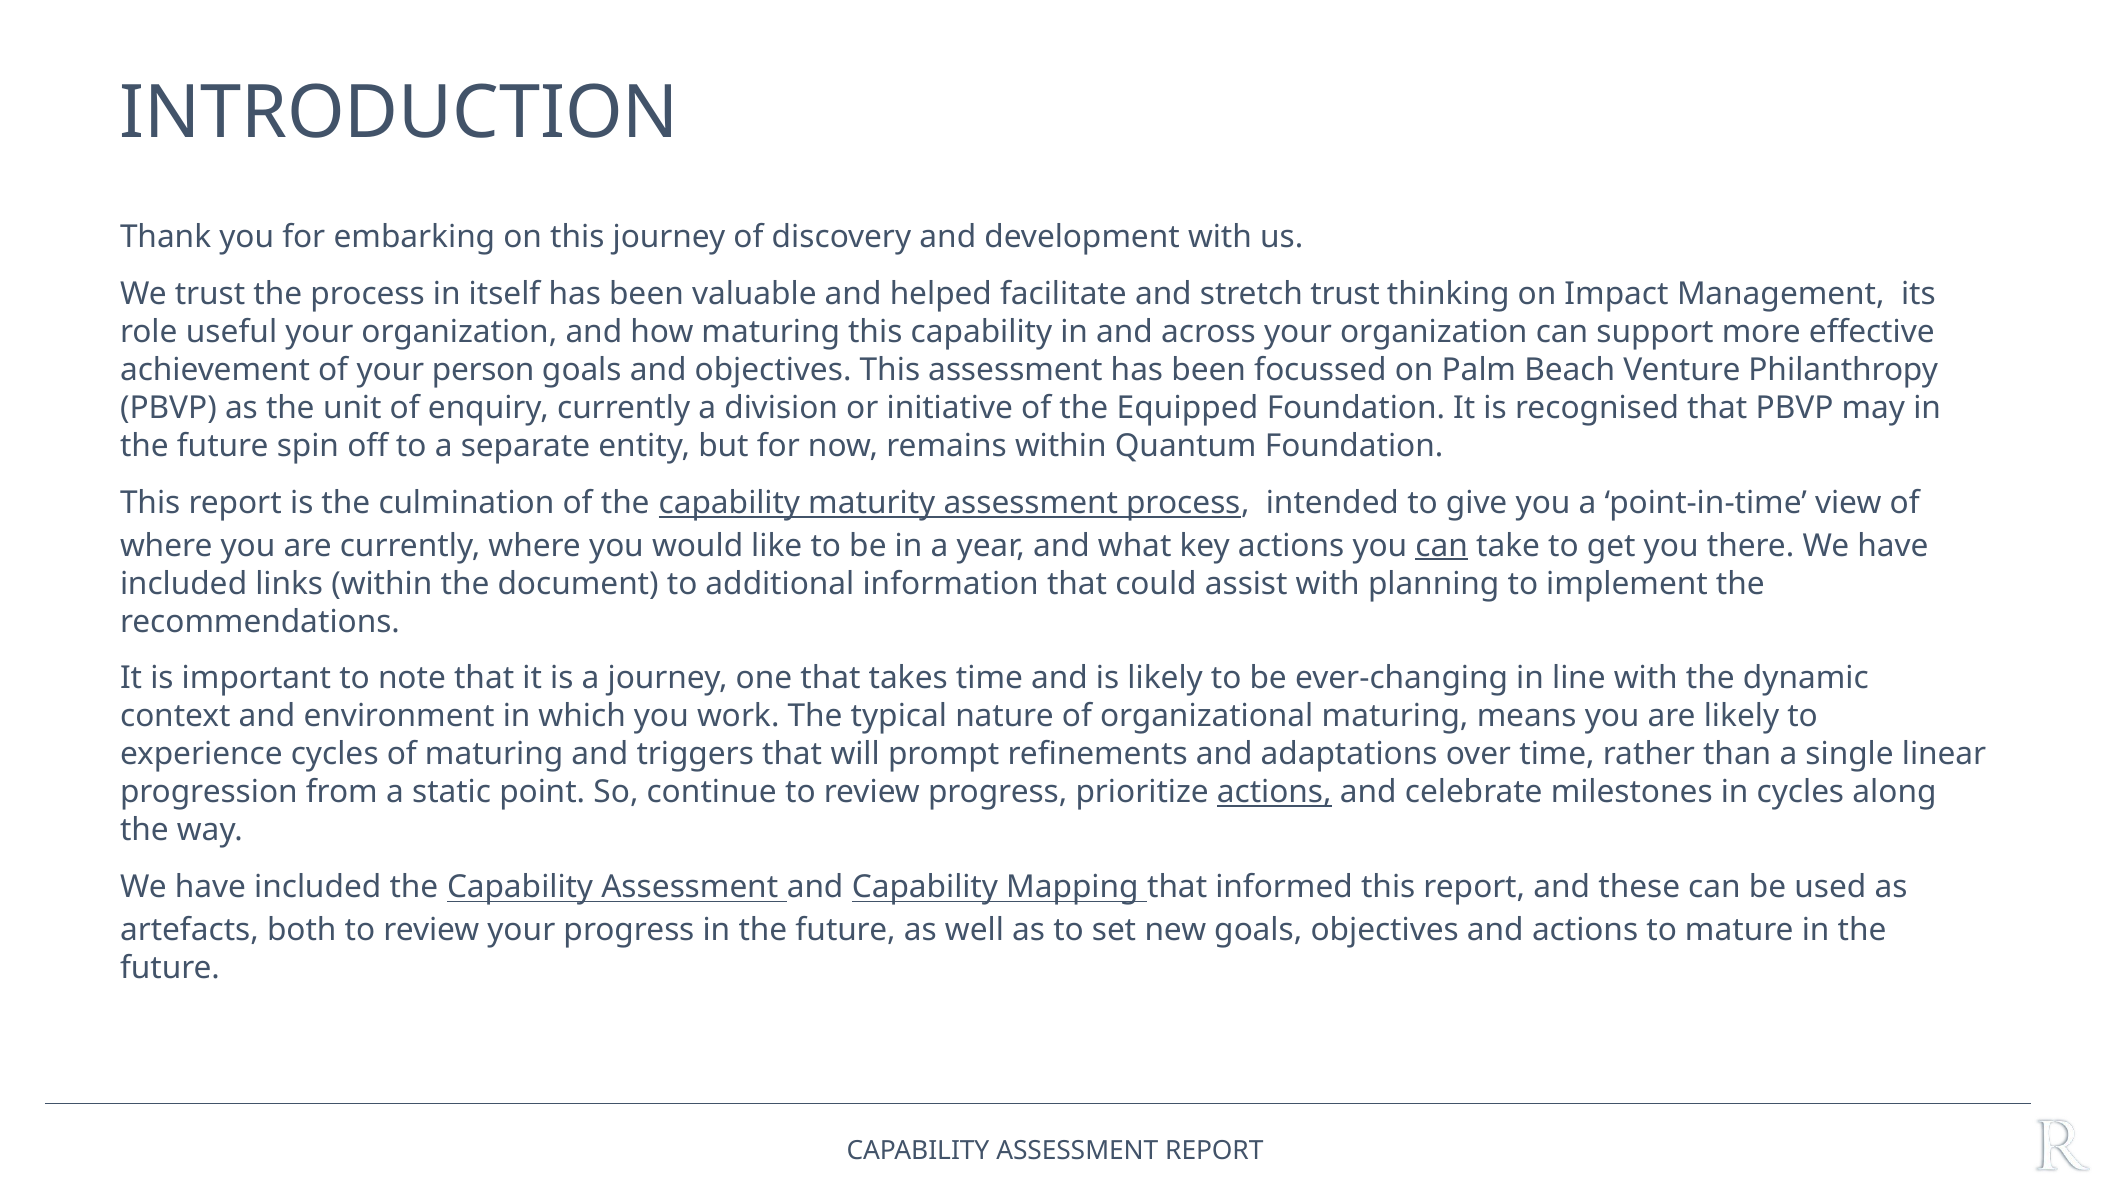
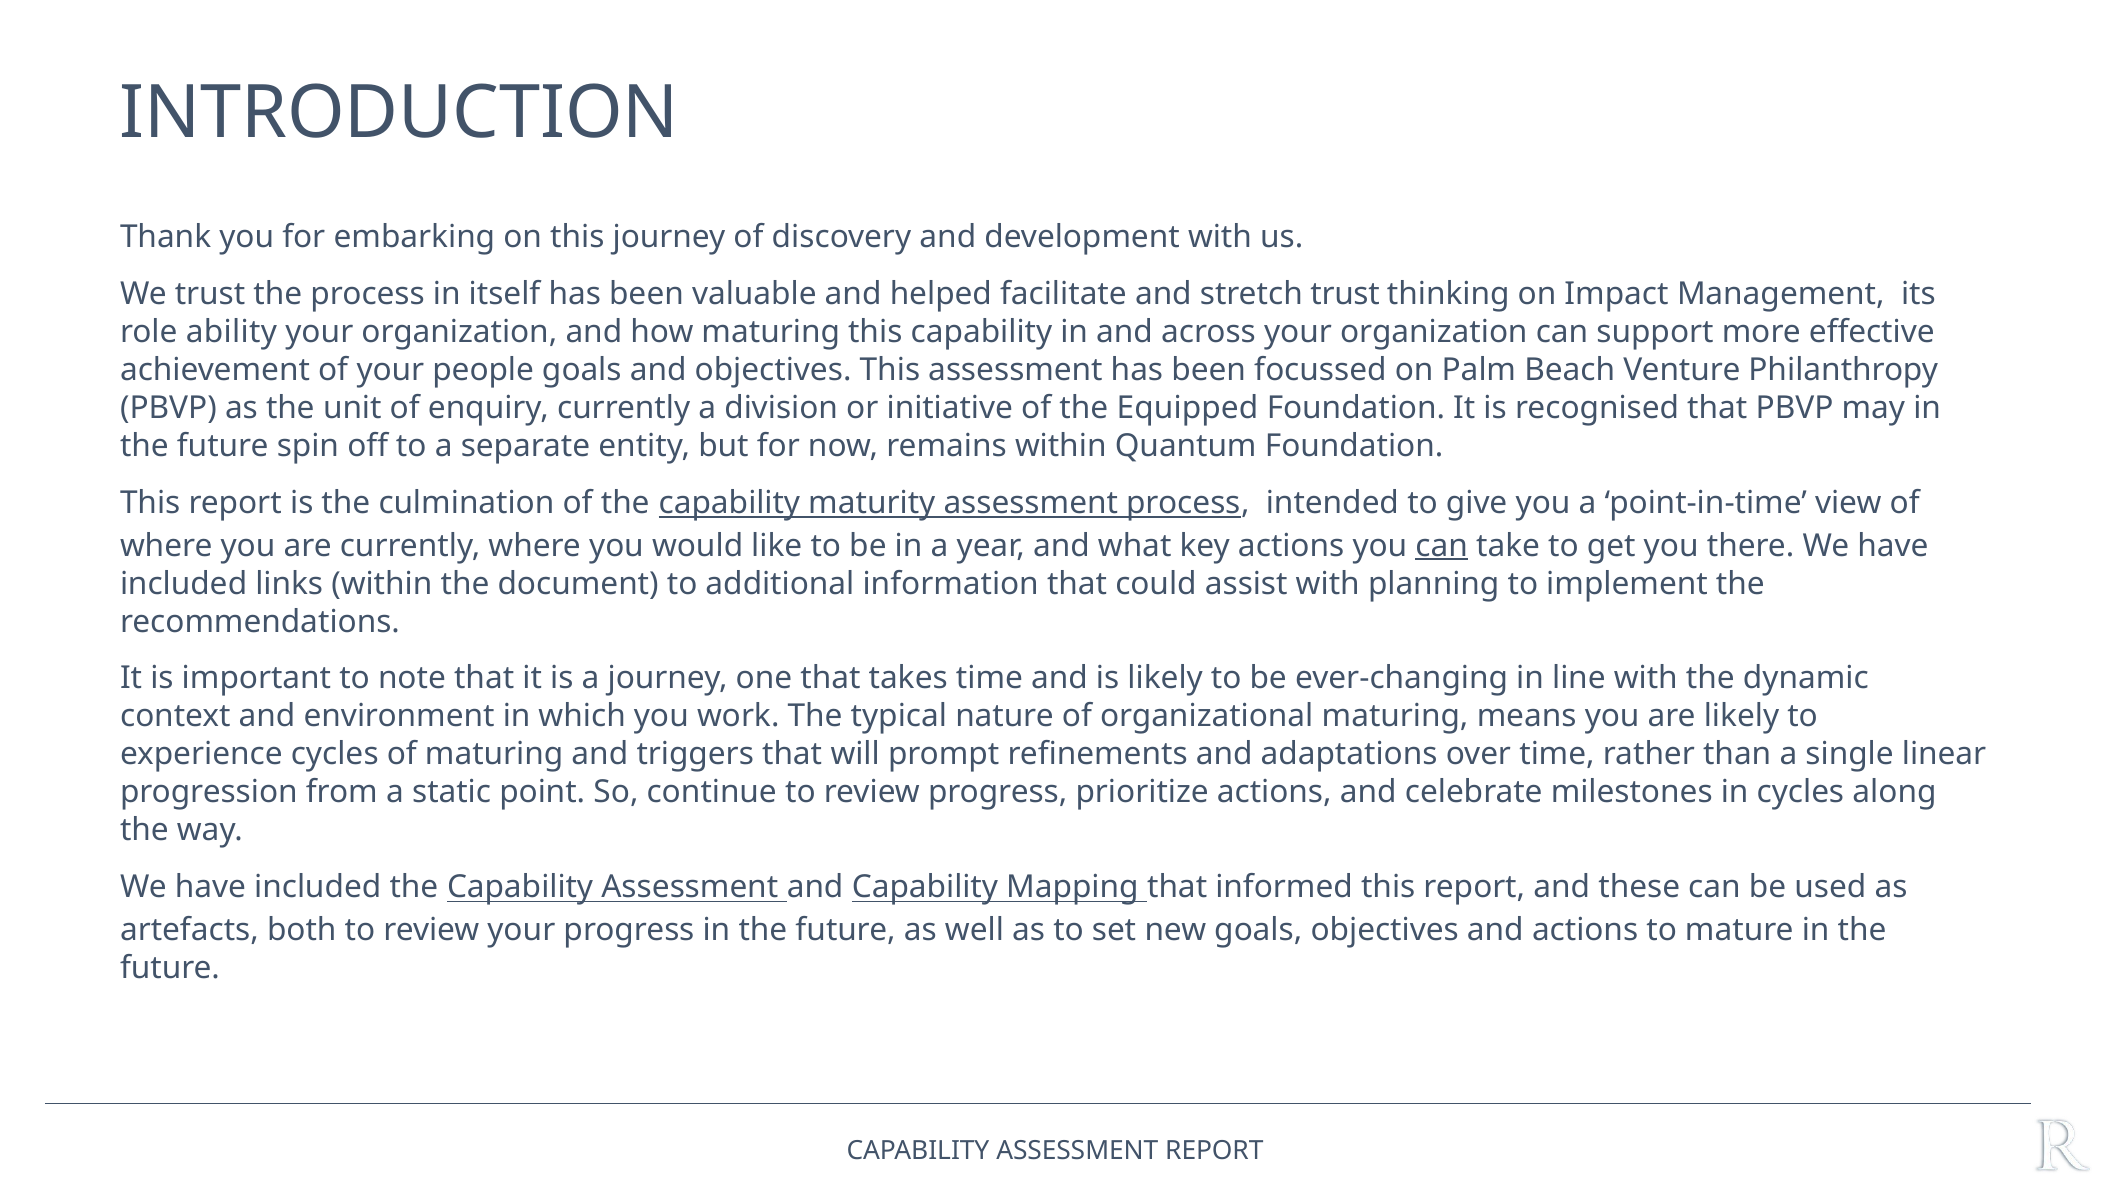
useful: useful -> ability (231, 332)
person: person -> people (483, 370)
actions underline: present -> none (1274, 792)
